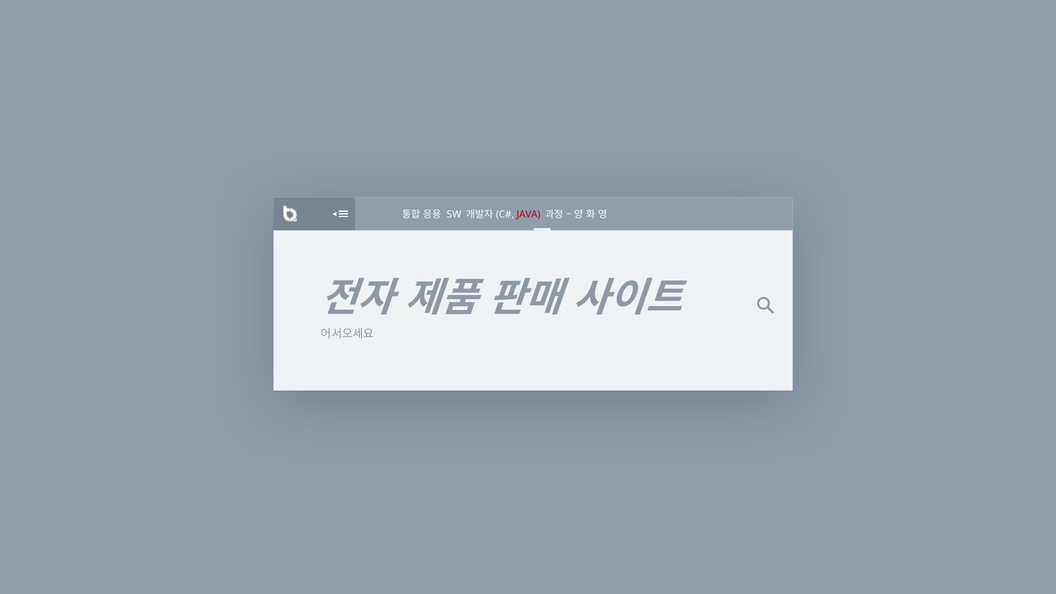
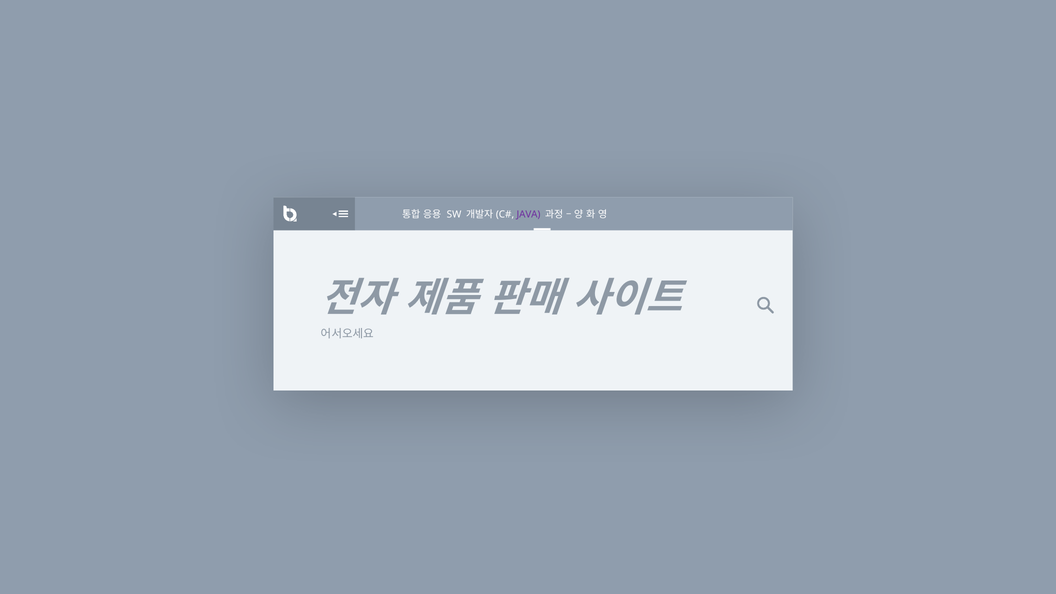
JAVA colour: red -> purple (528, 214)
